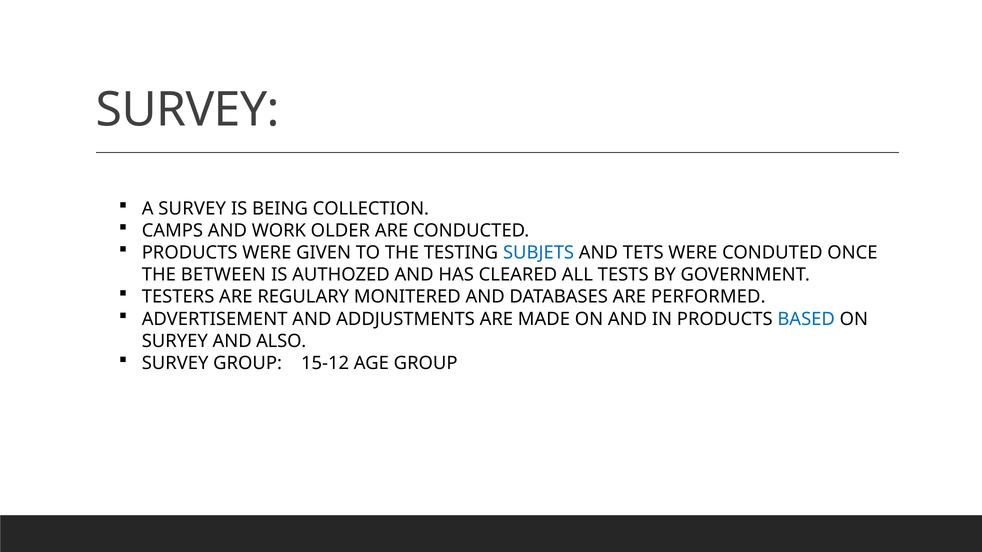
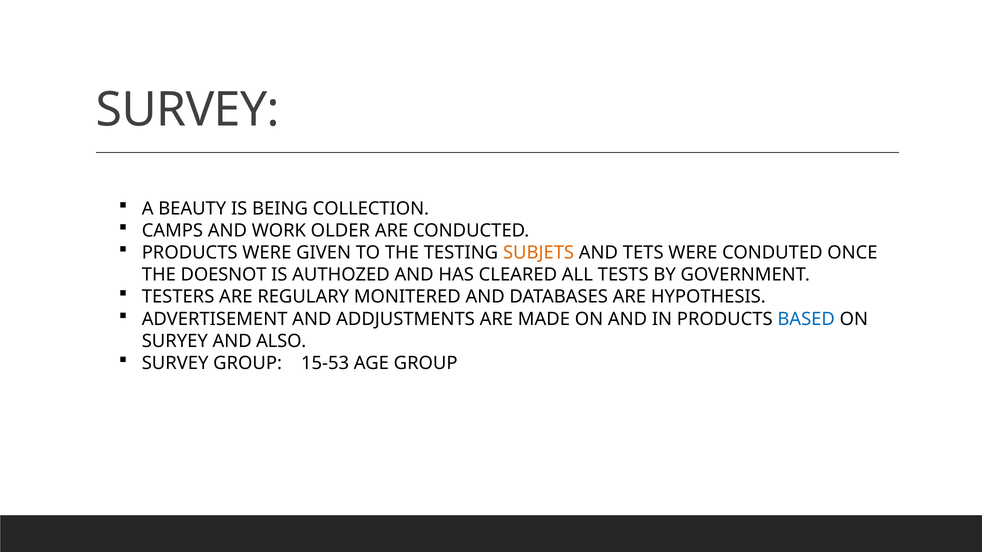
A SURVEY: SURVEY -> BEAUTY (192, 209)
SUBJETS colour: blue -> orange (539, 253)
BETWEEN: BETWEEN -> DOESNOT (224, 275)
PERFORMED: PERFORMED -> HYPOTHESIS (708, 297)
15-12: 15-12 -> 15-53 (325, 363)
